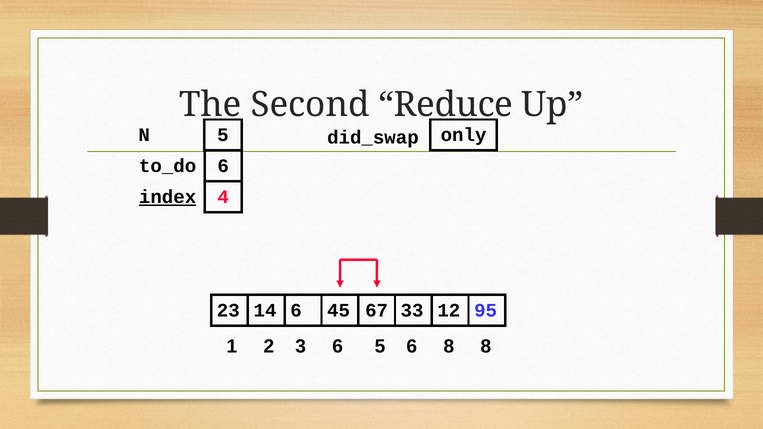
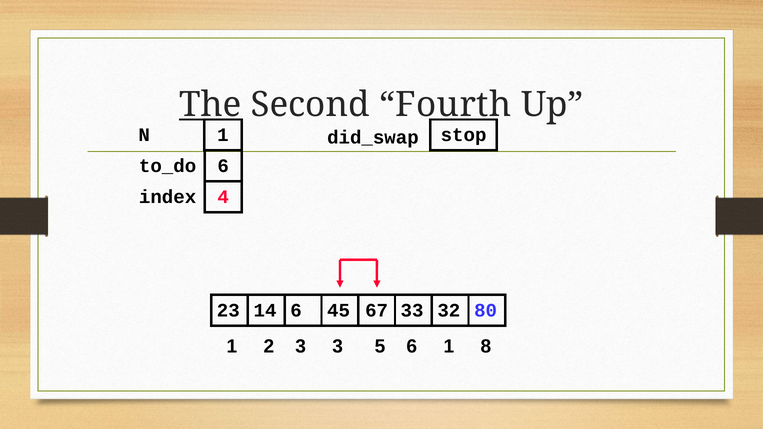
The underline: none -> present (210, 105)
Reduce: Reduce -> Fourth (445, 105)
N 5: 5 -> 1 (223, 135)
only: only -> stop (464, 135)
index underline: present -> none (168, 197)
12: 12 -> 32 (449, 311)
95: 95 -> 80 (486, 311)
3 6: 6 -> 3 (338, 347)
6 8: 8 -> 1 (449, 347)
